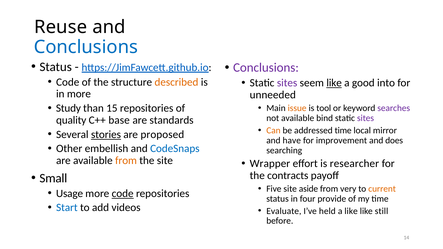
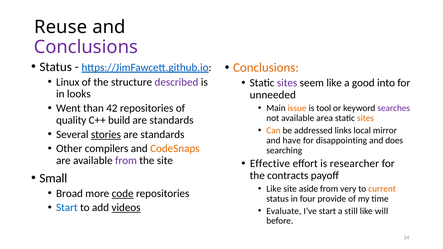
Conclusions colour: blue -> purple (86, 47)
Conclusions colour: purple -> orange (266, 68)
Code: Code -> Linux (68, 82)
described colour: orange -> purple (176, 82)
like underline: present -> none (334, 83)
in more: more -> looks (79, 94)
Study: Study -> Went (68, 108)
15: 15 -> 42 (112, 108)
bind: bind -> area (325, 118)
sites colour: purple -> orange (366, 118)
base: base -> build (119, 120)
addressed time: time -> links (343, 130)
proposed: proposed -> standards (162, 135)
improvement: improvement -> disappointing (341, 140)
embellish: embellish -> compilers (107, 149)
CodeSnaps colour: blue -> orange (175, 149)
from colour: orange -> purple (126, 161)
Wrapper: Wrapper -> Effective (270, 164)
Five: Five -> Like (274, 189)
Usage: Usage -> Broad (69, 194)
videos underline: none -> present (126, 208)
I’ve held: held -> start (327, 211)
a like: like -> still (351, 211)
still: still -> will (382, 211)
